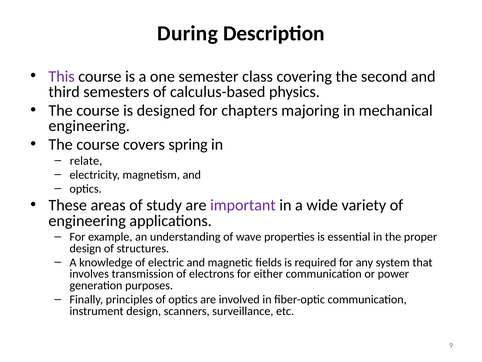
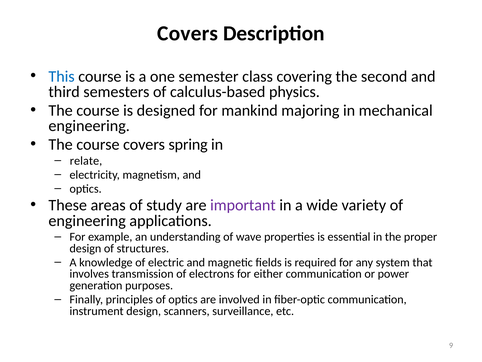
During: During -> Covers (188, 33)
This colour: purple -> blue (62, 76)
chapters: chapters -> mankind (250, 110)
